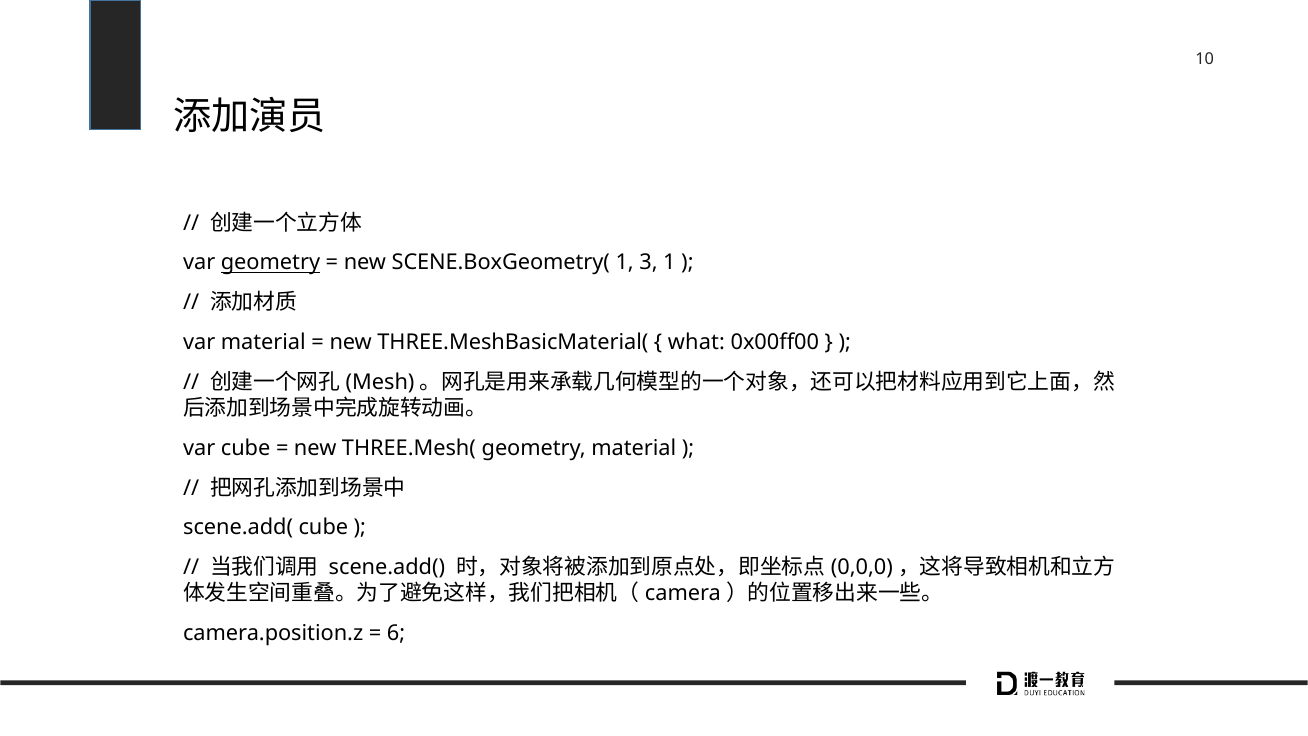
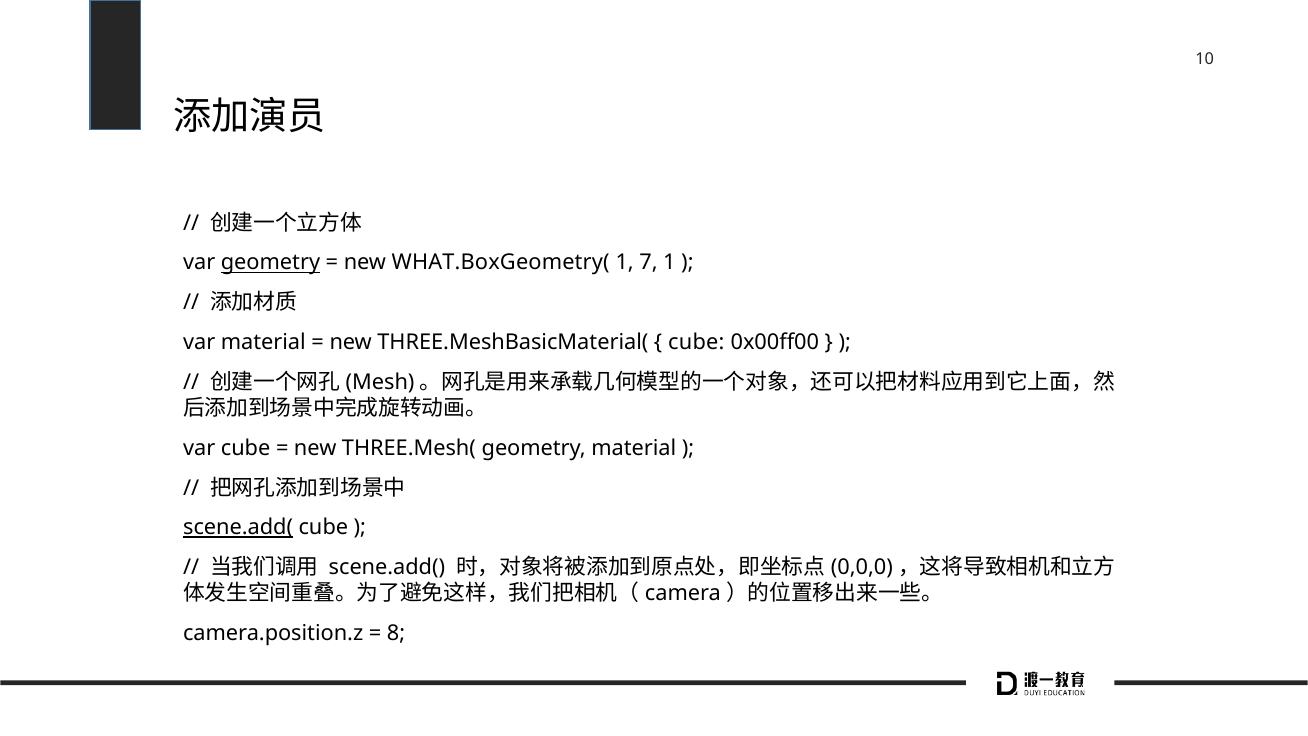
SCENE.BoxGeometry(: SCENE.BoxGeometry( -> WHAT.BoxGeometry( (501, 263)
3: 3 -> 7 (648, 263)
what: what -> cube (696, 342)
scene.add( underline: none -> present (238, 528)
6: 6 -> 8 (396, 633)
